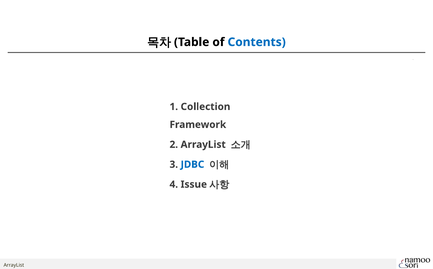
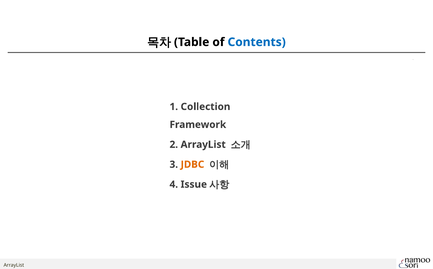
JDBC colour: blue -> orange (192, 164)
